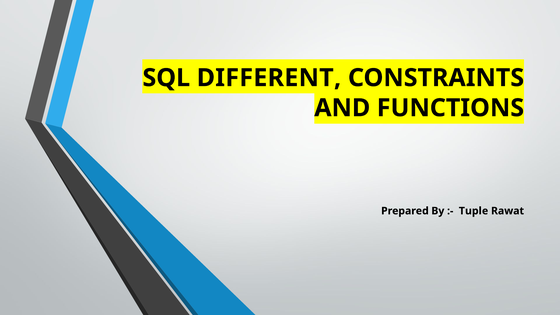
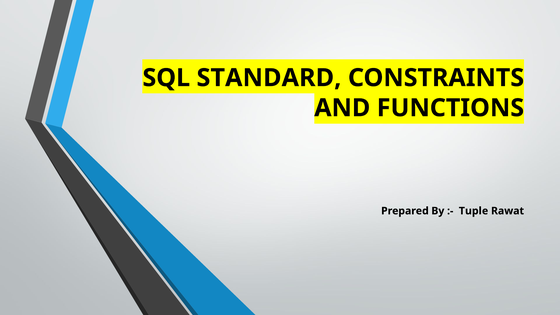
DIFFERENT: DIFFERENT -> STANDARD (269, 78)
